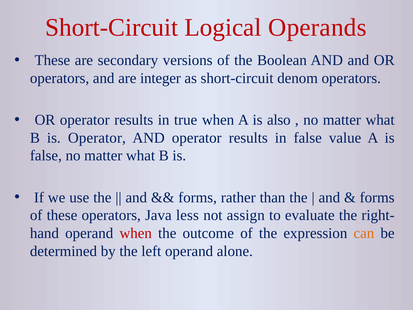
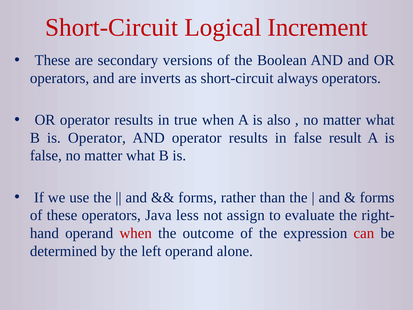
Operands: Operands -> Increment (318, 28)
integer: integer -> inverts (160, 78)
denom: denom -> always (298, 78)
value: value -> result (345, 138)
can colour: orange -> red (364, 233)
